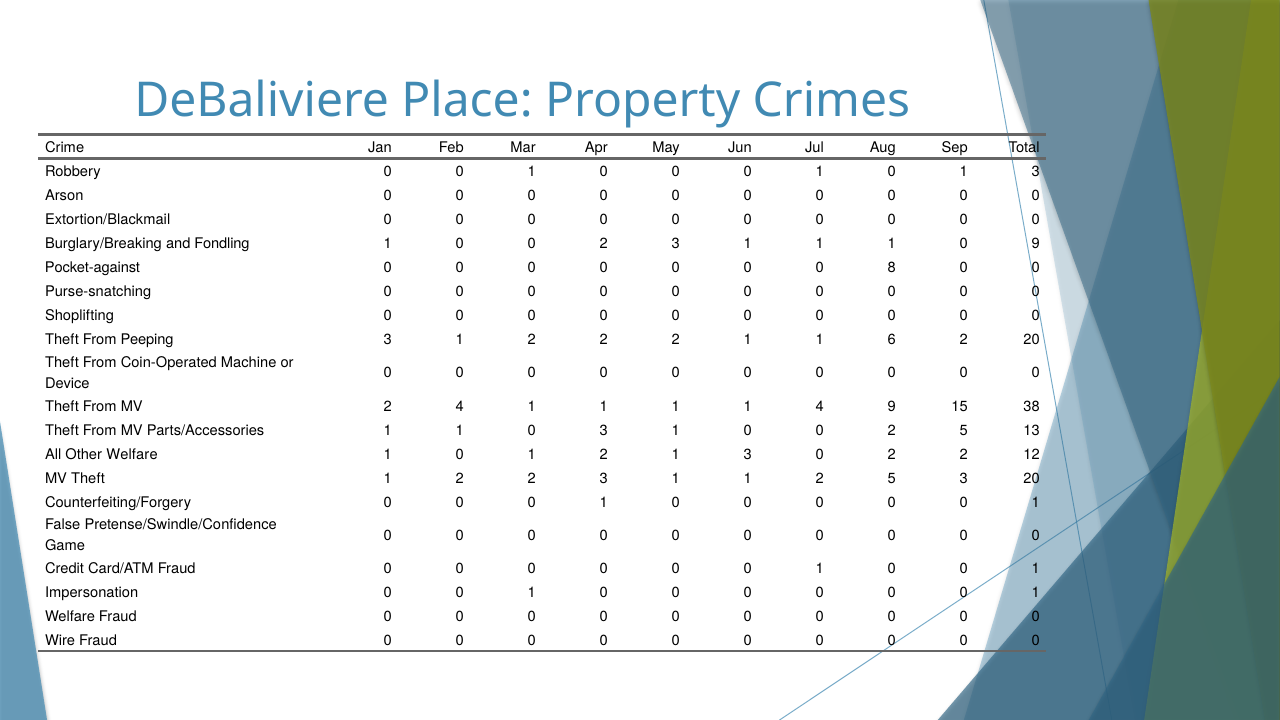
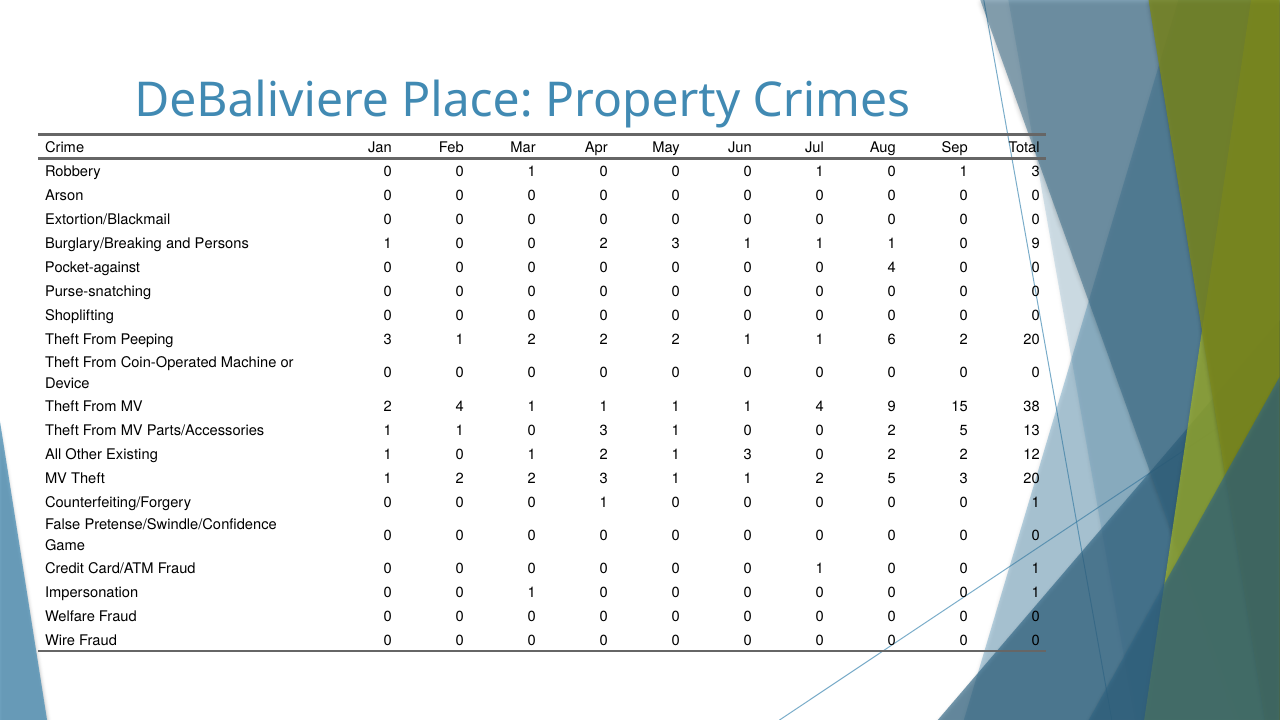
Fondling: Fondling -> Persons (222, 244)
0 8: 8 -> 4 (892, 268)
Other Welfare: Welfare -> Existing (132, 454)
